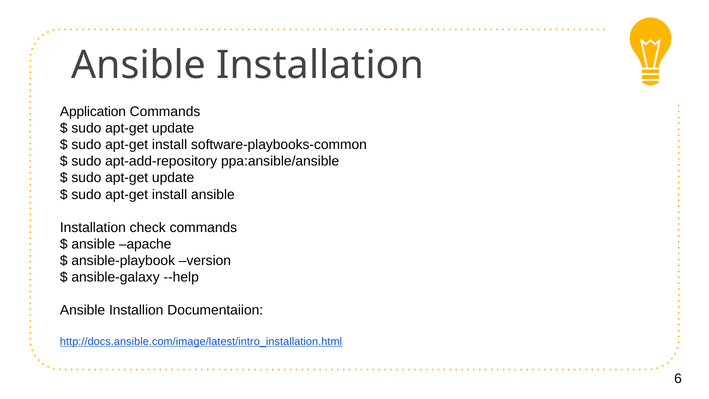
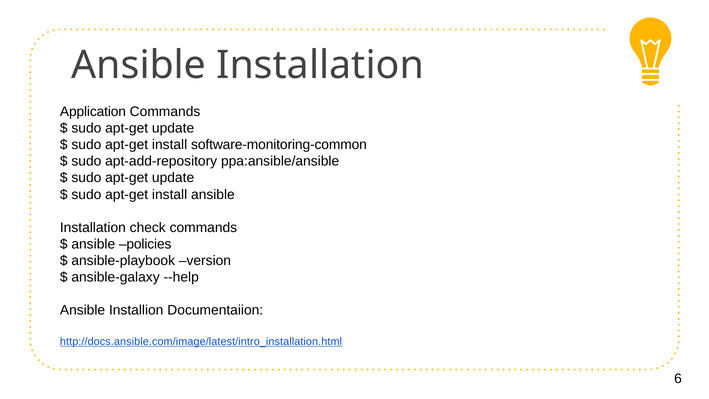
software-playbooks-common: software-playbooks-common -> software-monitoring-common (279, 145)
apache: apache -> policies (145, 244)
